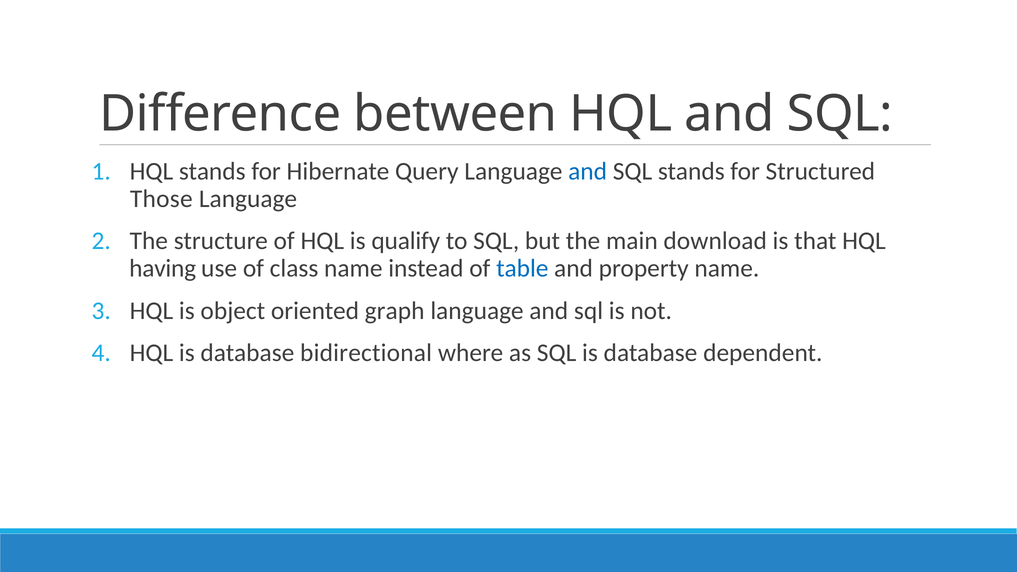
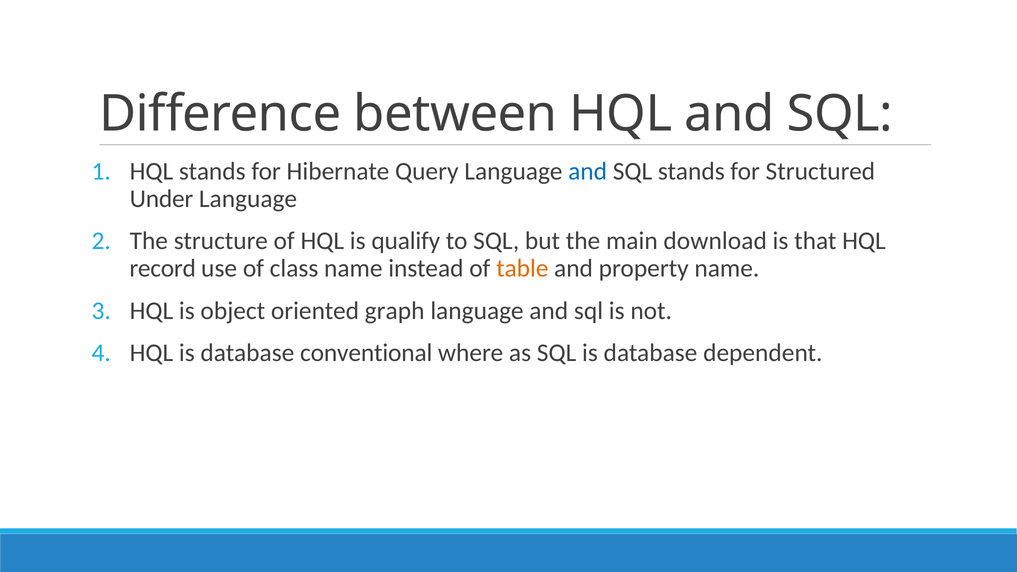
Those: Those -> Under (161, 199)
having: having -> record (163, 269)
table colour: blue -> orange (522, 269)
bidirectional: bidirectional -> conventional (366, 353)
